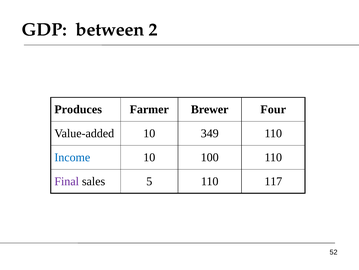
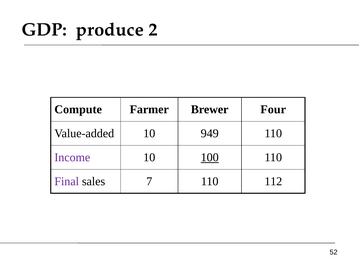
between: between -> produce (110, 30)
Produces: Produces -> Compute (78, 109)
349: 349 -> 949 (210, 133)
Income colour: blue -> purple (72, 157)
100 underline: none -> present (210, 157)
5: 5 -> 7 (149, 181)
117: 117 -> 112 (273, 181)
